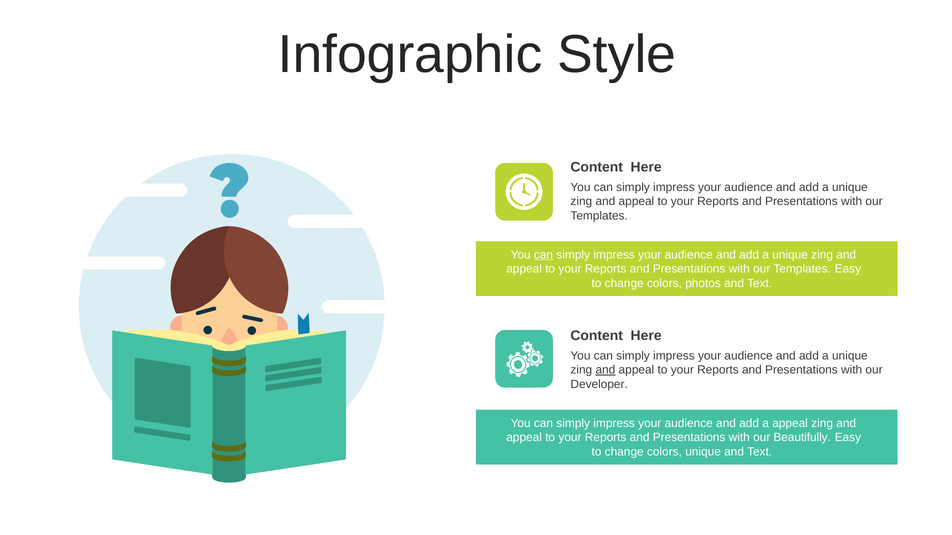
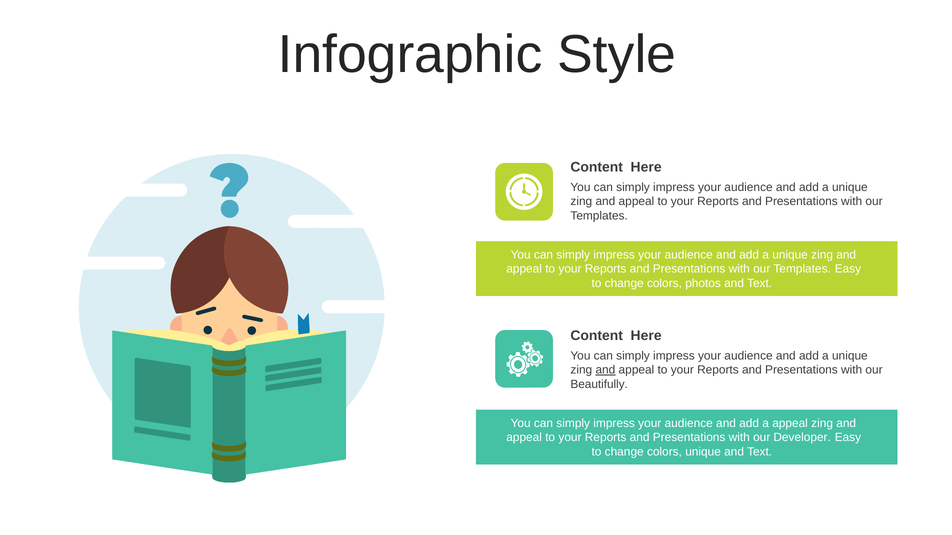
can underline: present -> none (544, 255)
Developer: Developer -> Beautifully (599, 385)
Beautifully: Beautifully -> Developer (802, 438)
